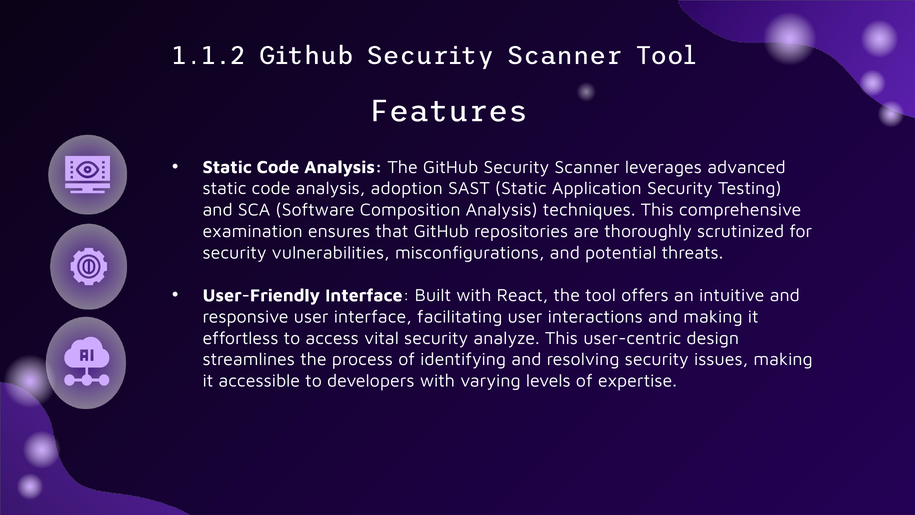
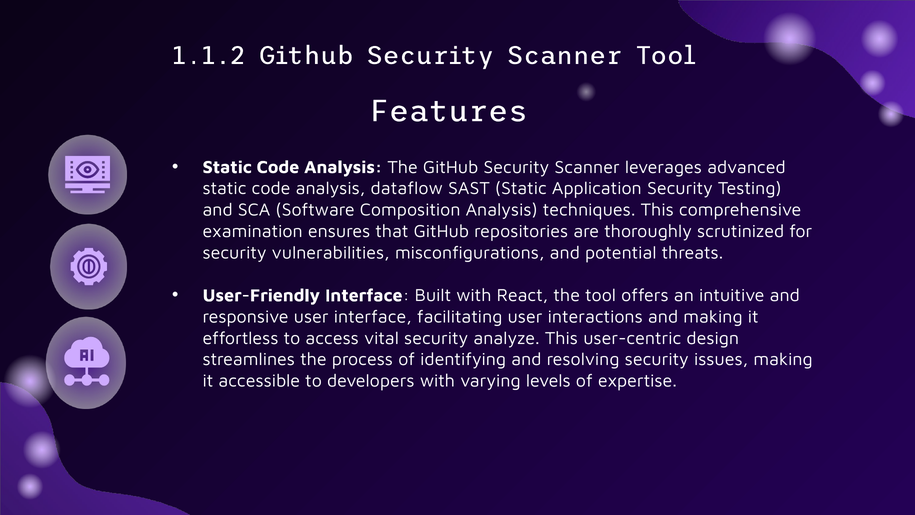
adoption: adoption -> dataflow (407, 188)
